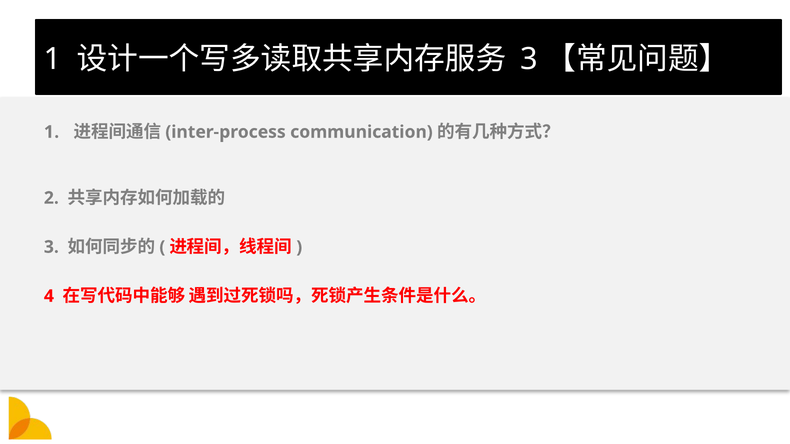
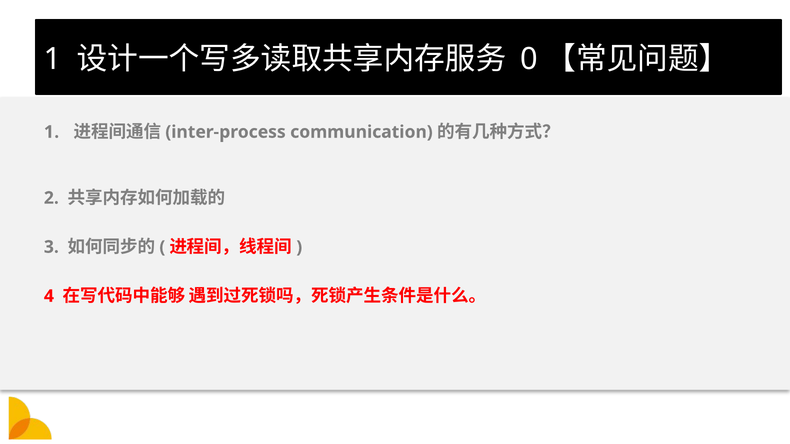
3: 3 -> 0 (529, 59)
